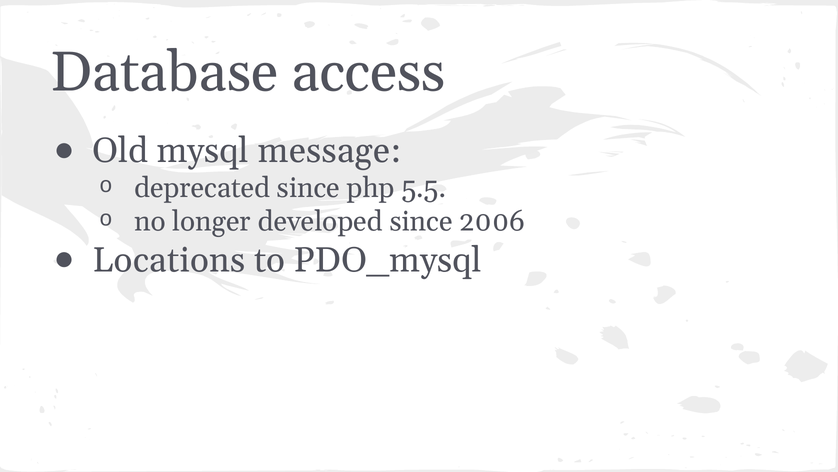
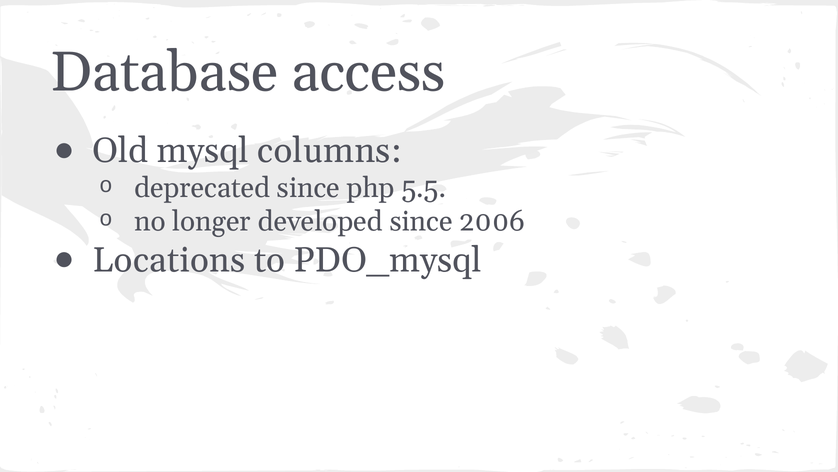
message: message -> columns (330, 151)
